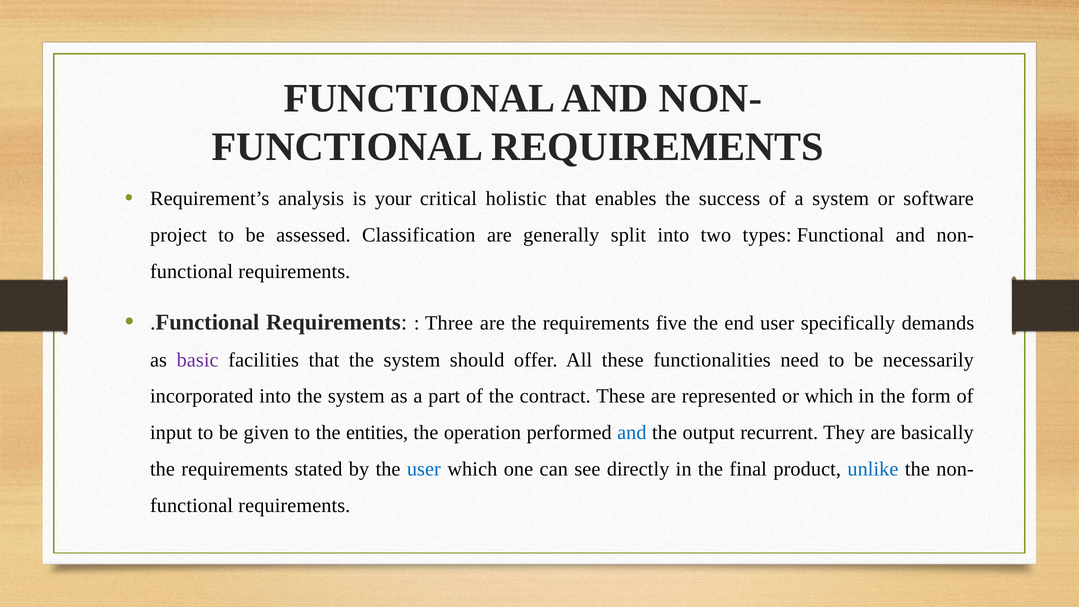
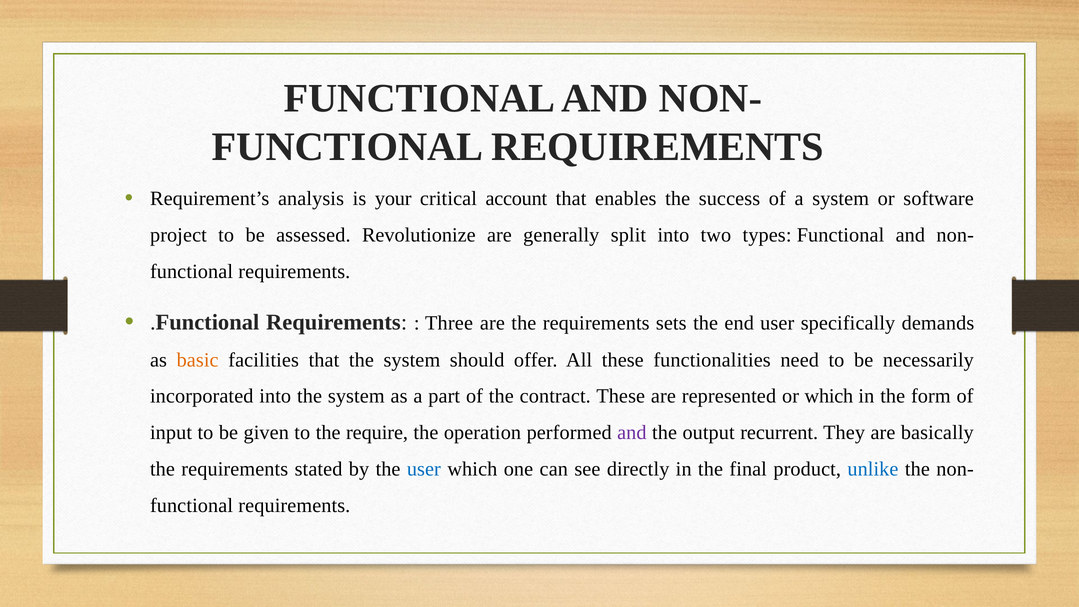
holistic: holistic -> account (516, 199)
Classification: Classification -> Revolutionize (419, 235)
five: five -> sets (671, 323)
basic colour: purple -> orange (198, 360)
entities: entities -> require (377, 433)
and colour: blue -> purple (632, 433)
